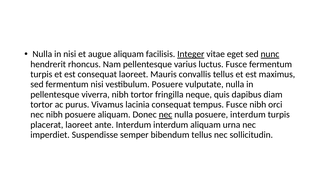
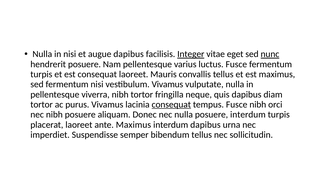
augue aliquam: aliquam -> dapibus (129, 54)
hendrerit rhoncus: rhoncus -> posuere (84, 64)
vestibulum Posuere: Posuere -> Vivamus (167, 84)
consequat underline: none -> present (171, 105)
nec underline: present -> none (166, 115)
ante Interdum: Interdum -> Maximus (133, 125)
interdum aliquam: aliquam -> dapibus (205, 125)
